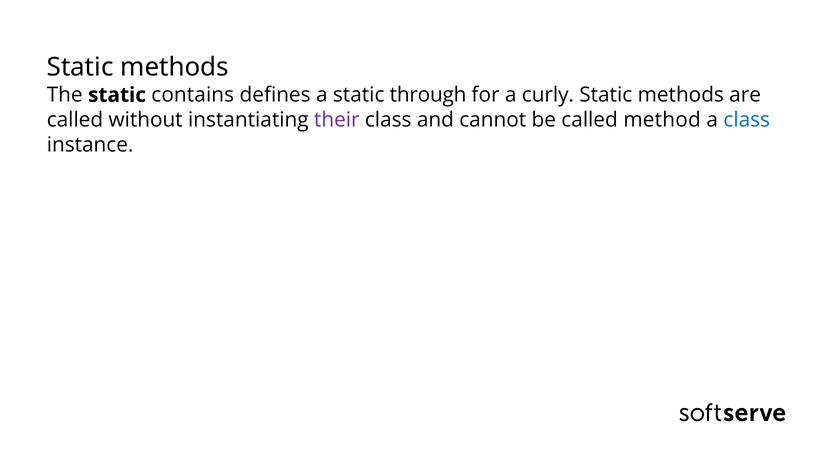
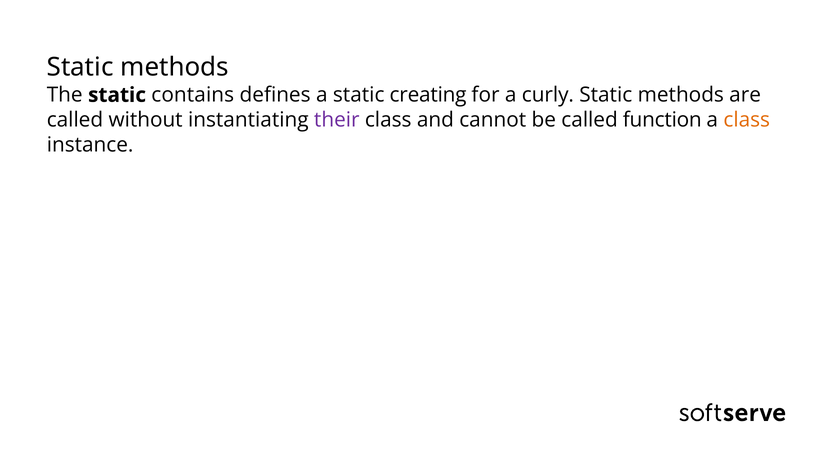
through: through -> creating (428, 95)
method: method -> function (662, 120)
class colour: blue -> orange (747, 120)
